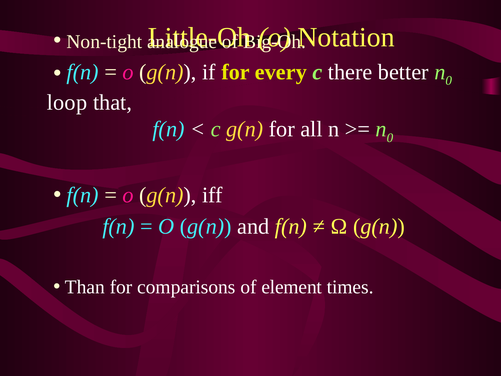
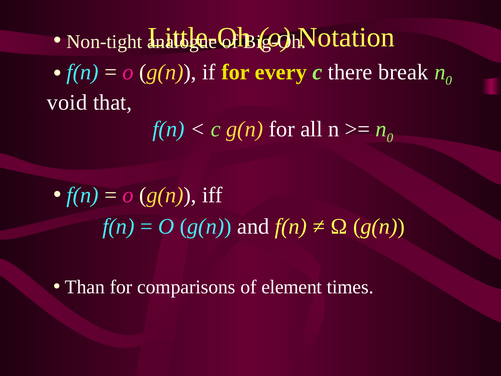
better: better -> break (403, 72)
loop: loop -> void (67, 102)
